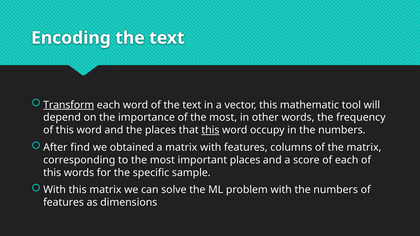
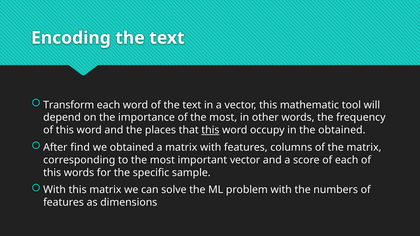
Transform underline: present -> none (69, 105)
in the numbers: numbers -> obtained (342, 130)
important places: places -> vector (245, 160)
